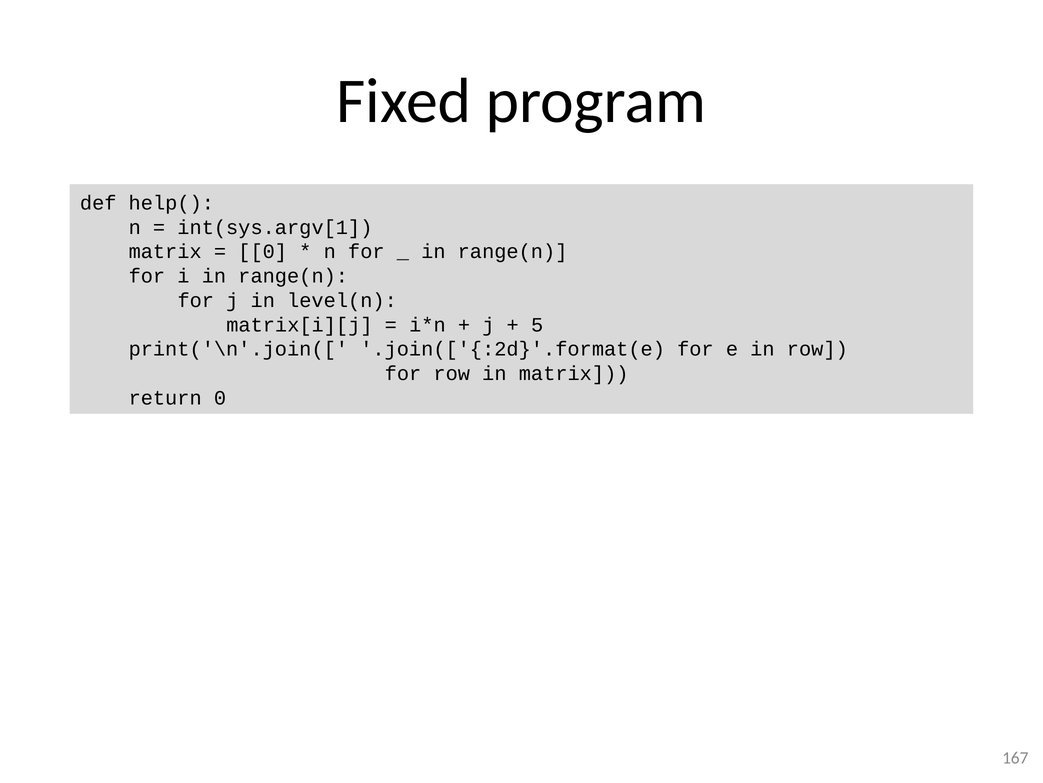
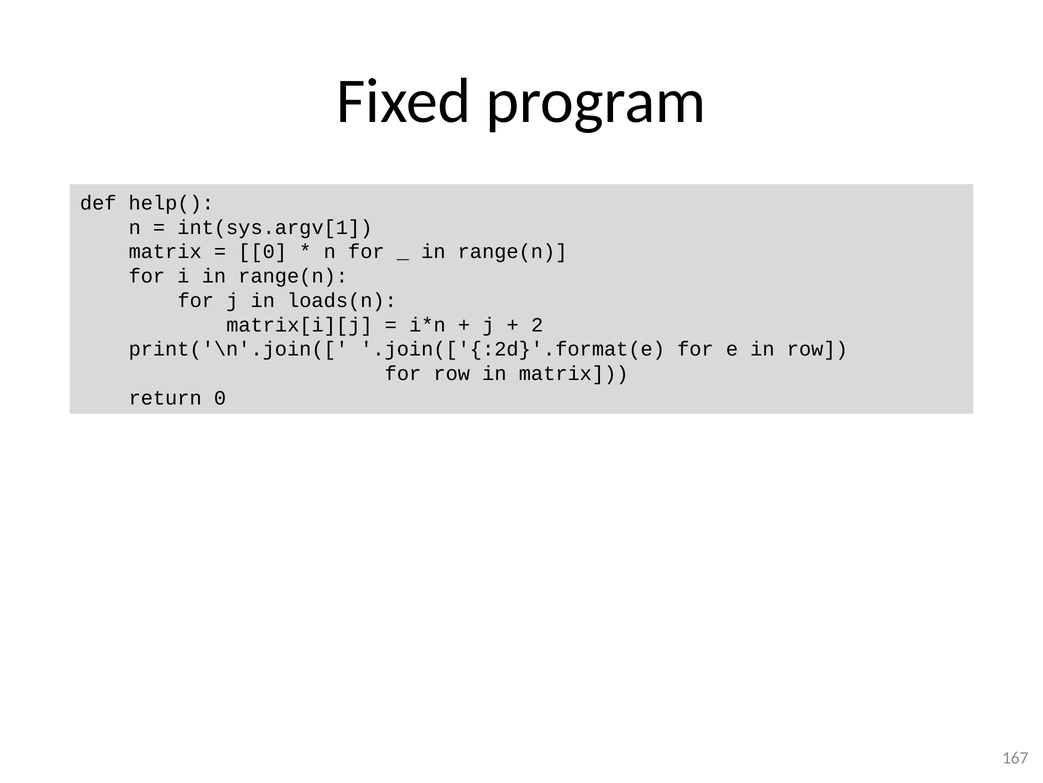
level(n: level(n -> loads(n (342, 300)
5: 5 -> 2 (537, 325)
